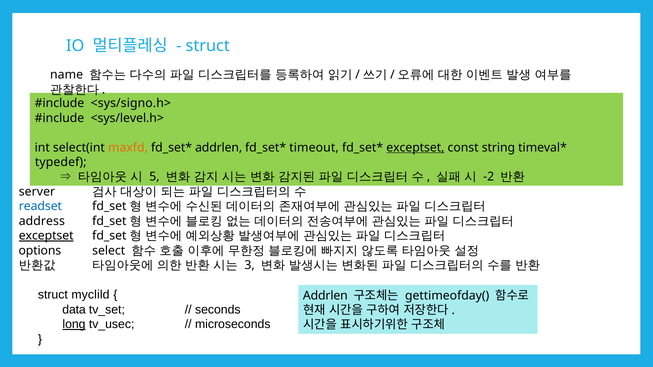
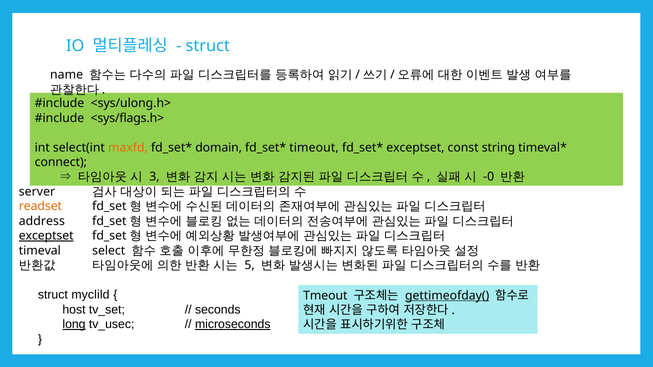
<sys/signo.h>: <sys/signo.h> -> <sys/ulong.h> (131, 104)
<sys/level.h>: <sys/level.h> -> <sys/flags.h> (127, 118)
addrlen: addrlen -> domain (219, 148)
exceptset underline: present -> none (415, 148)
typedef: typedef -> connect (61, 162)
5: 5 -> 3 (154, 177)
-2: -2 -> -0 (489, 177)
readset colour: blue -> orange (40, 207)
options: options -> timeval (40, 251)
3: 3 -> 5 (250, 265)
Addrlen: Addrlen -> Tmeout (325, 296)
gettimeofday( underline: none -> present (447, 296)
data: data -> host (74, 310)
microseconds underline: none -> present (233, 325)
